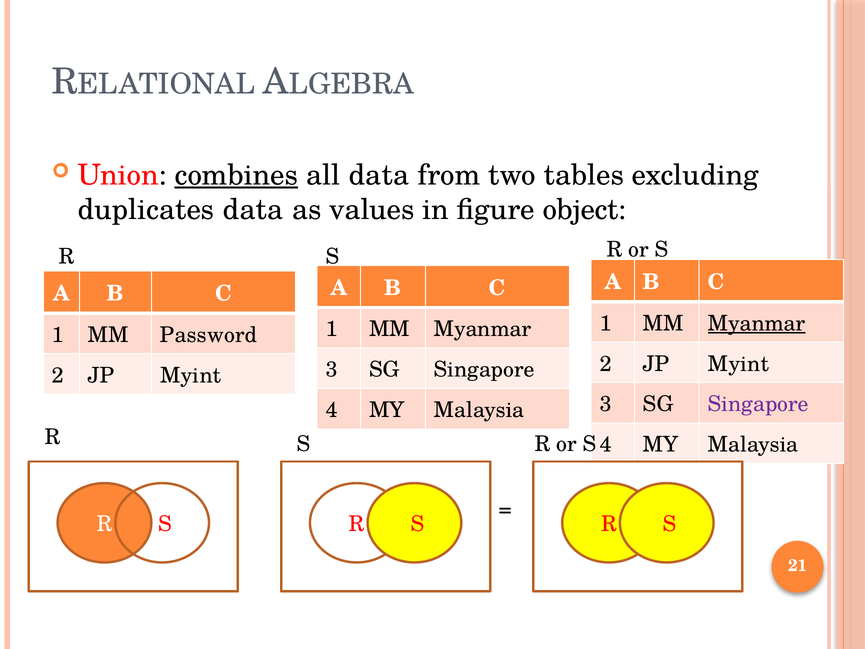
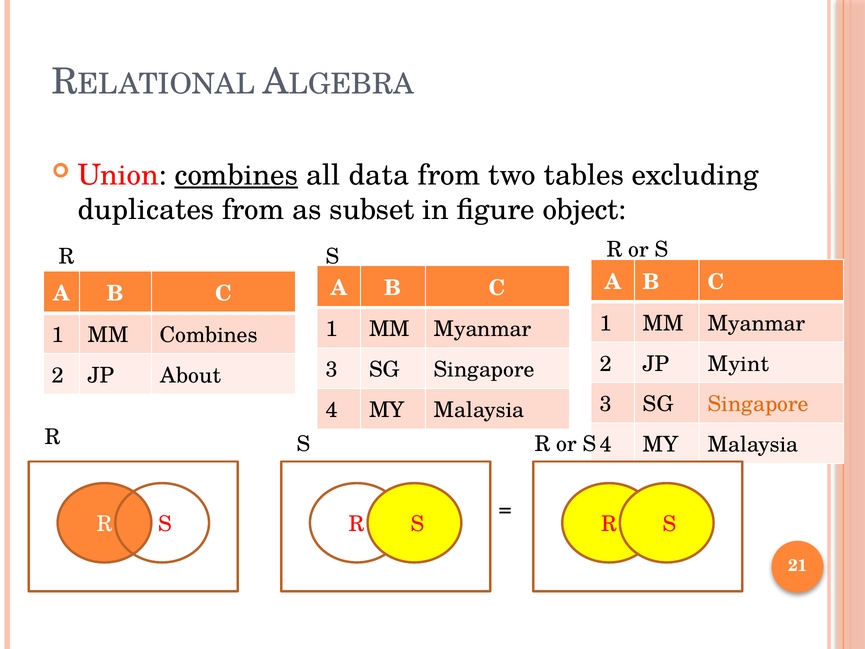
duplicates data: data -> from (253, 210)
values: values -> subset (372, 210)
Myanmar underline: present -> none (757, 323)
MM Password: Password -> Combines (209, 335)
Myint: Myint -> About (191, 375)
Singapore colour: purple -> orange (758, 404)
